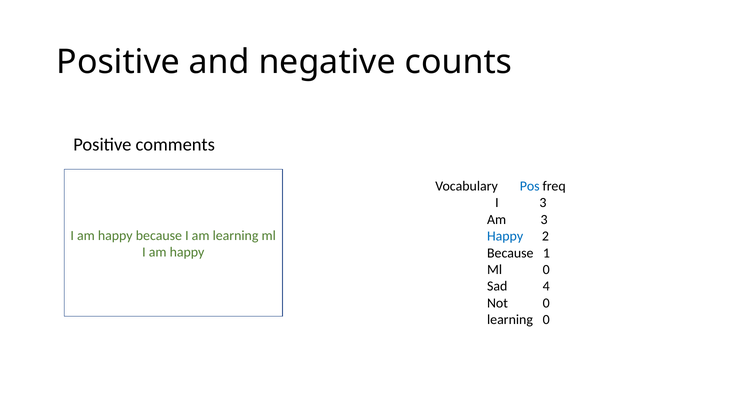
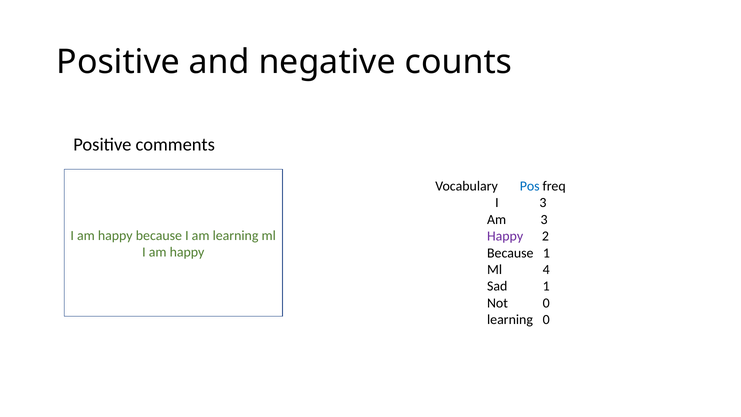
Happy colour: blue -> purple (505, 236)
Ml 0: 0 -> 4 (546, 269)
Sad 4: 4 -> 1 (546, 286)
